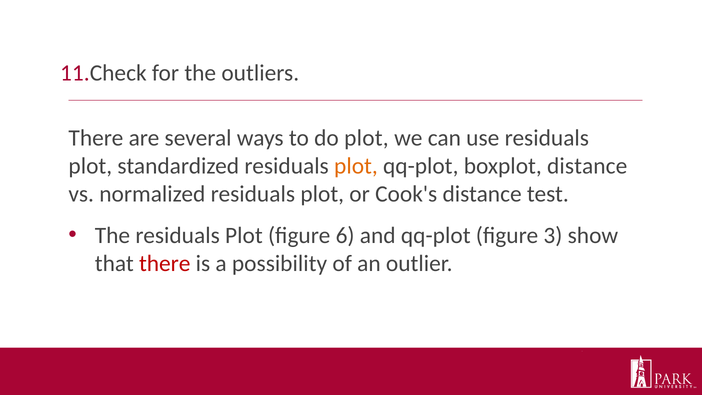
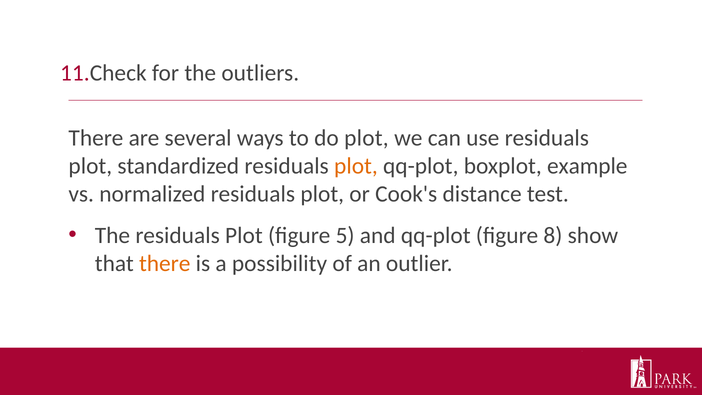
boxplot distance: distance -> example (587, 166)
6: 6 -> 5 (345, 235)
3: 3 -> 8 (553, 235)
there colour: red -> orange (165, 263)
